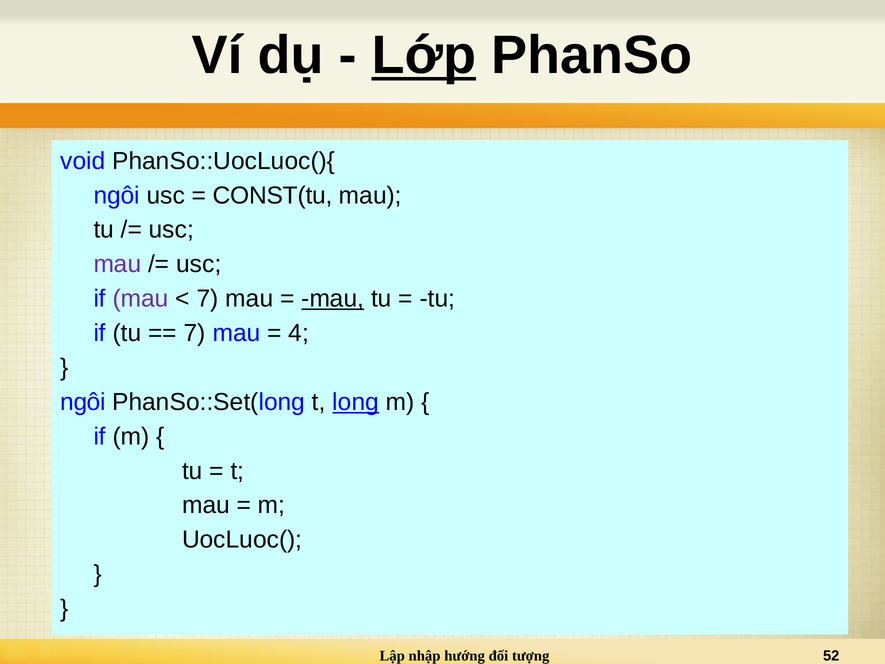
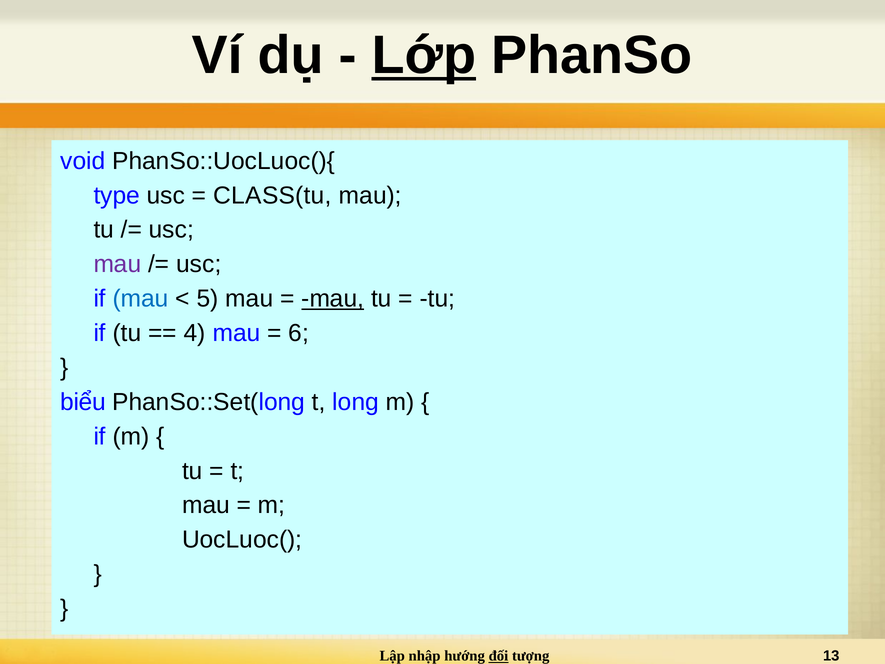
ngôi: ngôi -> type (117, 195)
CONST(tu: CONST(tu -> CLASS(tu (272, 195)
mau colour: purple -> blue (141, 299)
7: 7 -> 5 (208, 299)
7: 7 -> 4 (195, 333)
4: 4 -> 6 (299, 333)
ngôi: ngôi -> biểu (83, 402)
long underline: present -> none (356, 402)
đối underline: none -> present (498, 656)
52: 52 -> 13 (831, 656)
